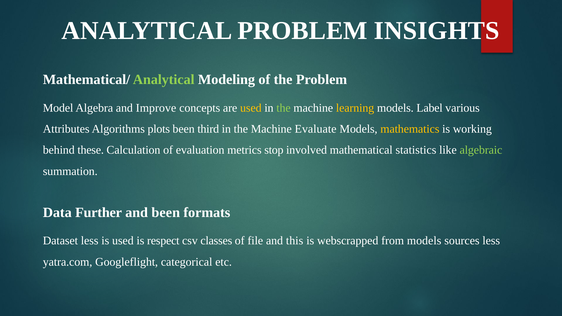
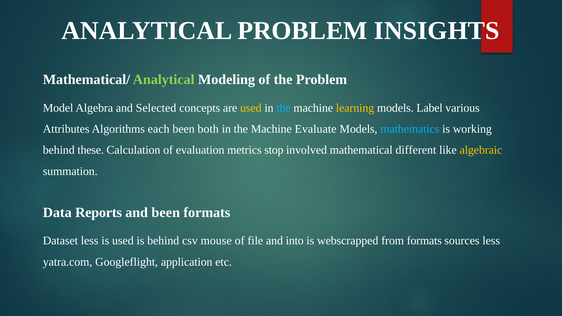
Improve: Improve -> Selected (156, 108)
the colour: light green -> light blue (284, 108)
plots: plots -> each (159, 129)
third: third -> both (208, 129)
mathematics colour: yellow -> light blue (410, 129)
statistics: statistics -> different (416, 150)
algebraic colour: light green -> yellow (481, 150)
Further: Further -> Reports (99, 213)
is respect: respect -> behind (163, 241)
classes: classes -> mouse (216, 241)
this: this -> into (295, 241)
from models: models -> formats (424, 241)
categorical: categorical -> application (187, 262)
